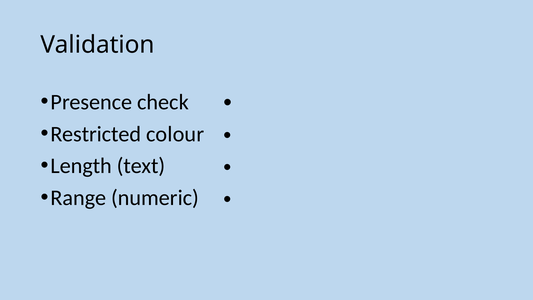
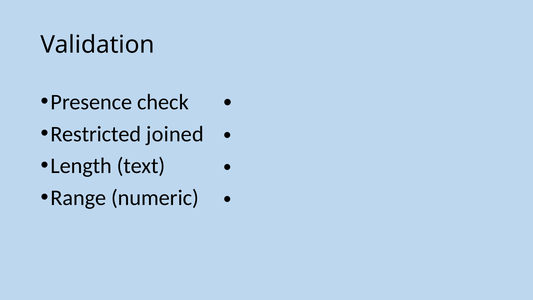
colour: colour -> joined (175, 134)
